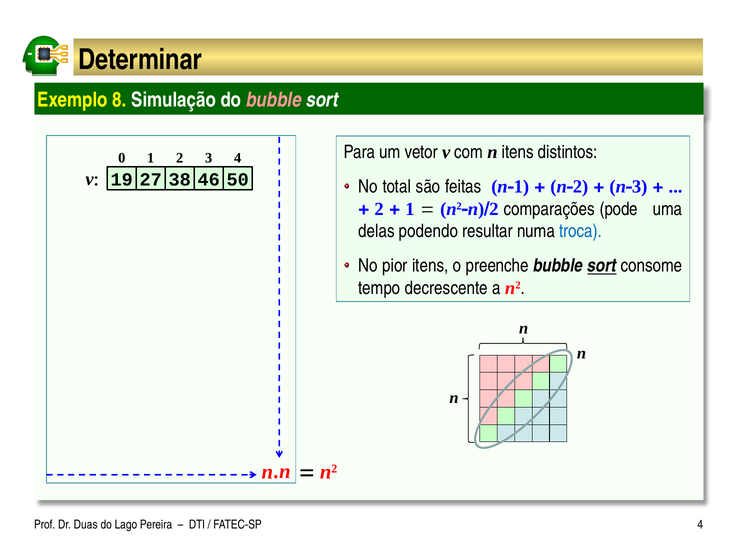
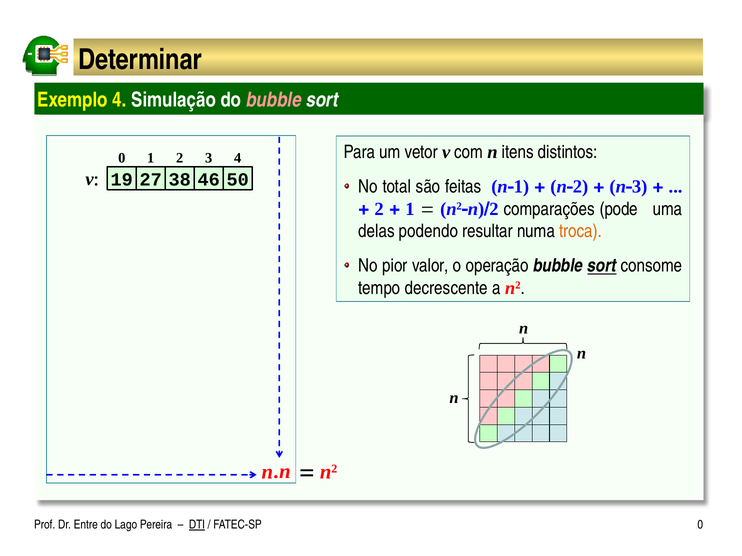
Exemplo 8: 8 -> 4 (120, 100)
troca colour: blue -> orange (581, 231)
pior itens: itens -> valor (430, 266)
preenche: preenche -> operação (497, 266)
Duas: Duas -> Entre (86, 525)
DTI underline: none -> present (197, 525)
FATEC-SP 4: 4 -> 0 (700, 525)
